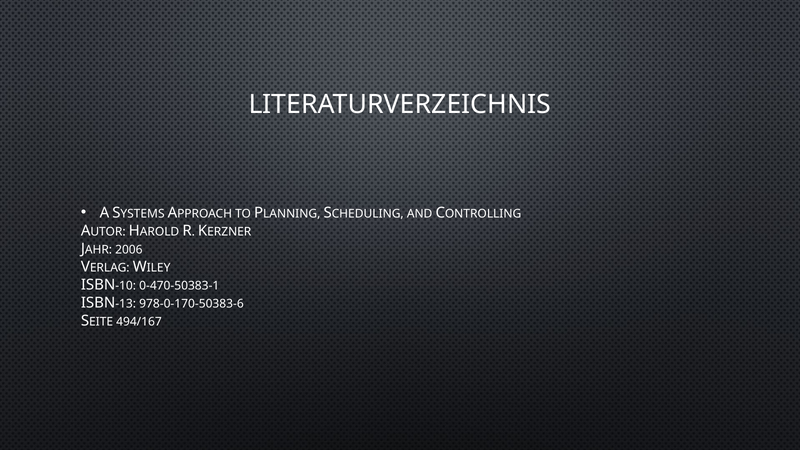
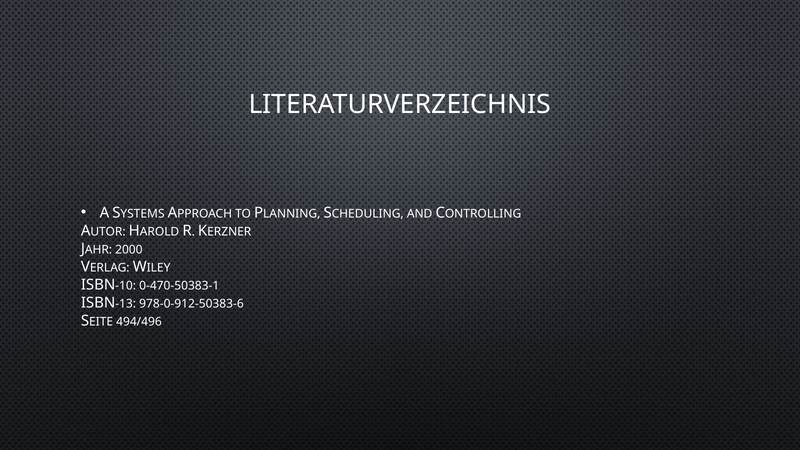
2006: 2006 -> 2000 (129, 250)
978-0-170-50383-6: 978-0-170-50383-6 -> 978-0-912-50383-6 (191, 304)
494/167: 494/167 -> 494/496 (139, 322)
